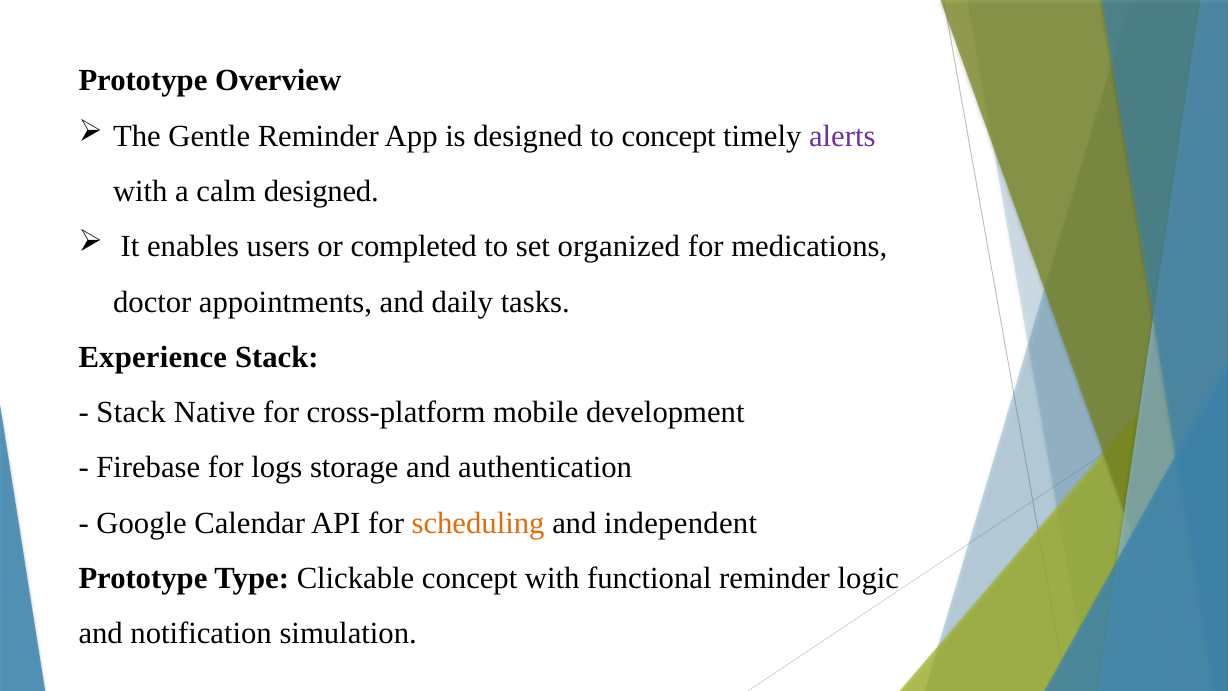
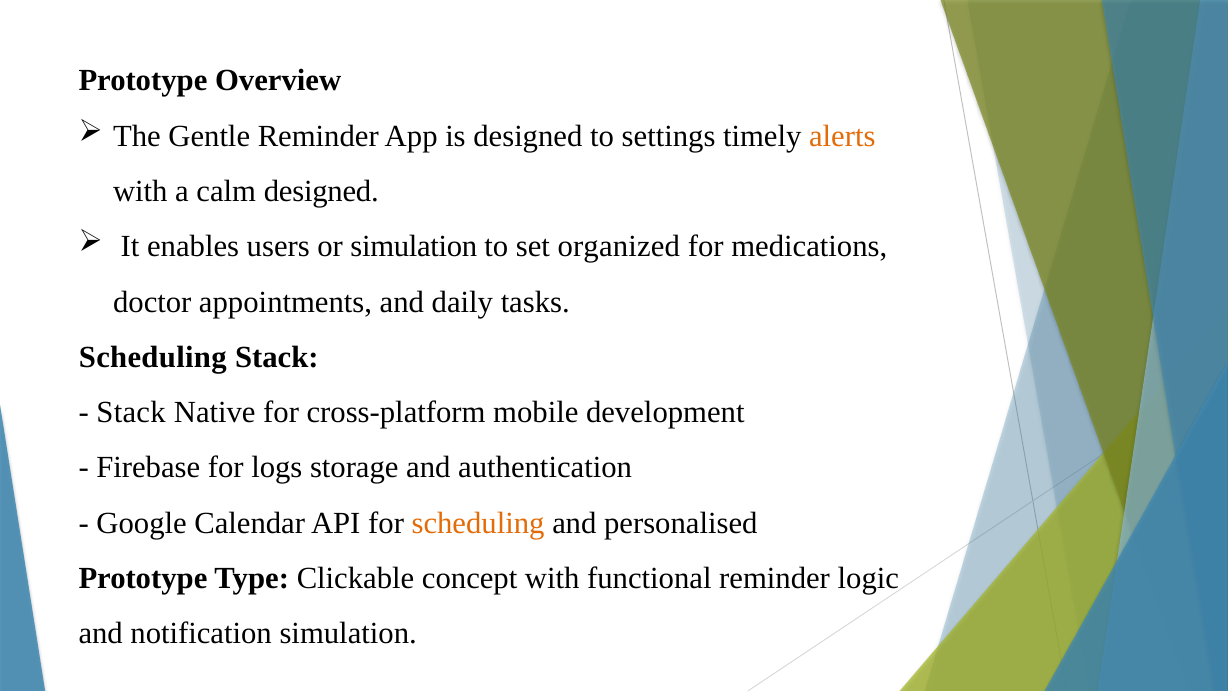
to concept: concept -> settings (669, 136)
alerts colour: purple -> orange (842, 136)
or completed: completed -> simulation (414, 247)
Experience: Experience -> Scheduling (153, 357)
independent: independent -> personalised (681, 523)
